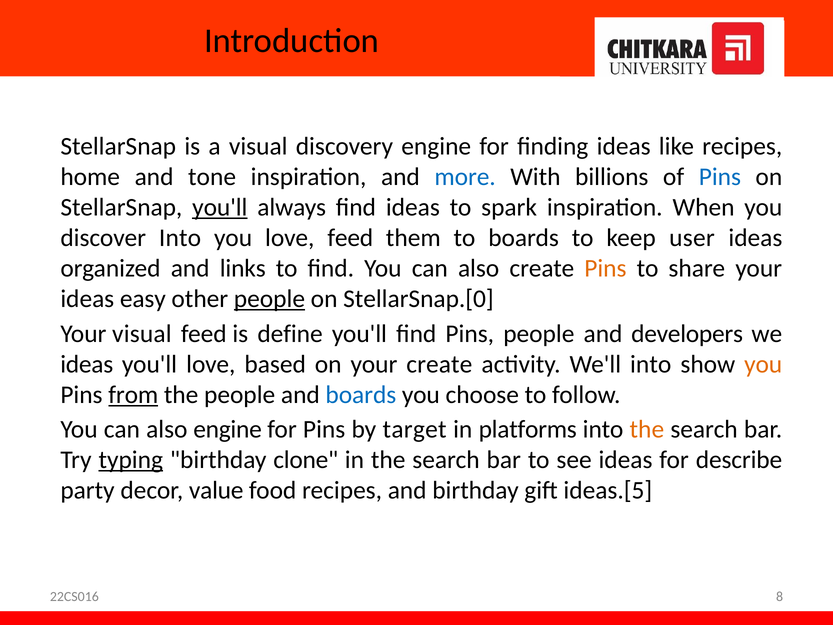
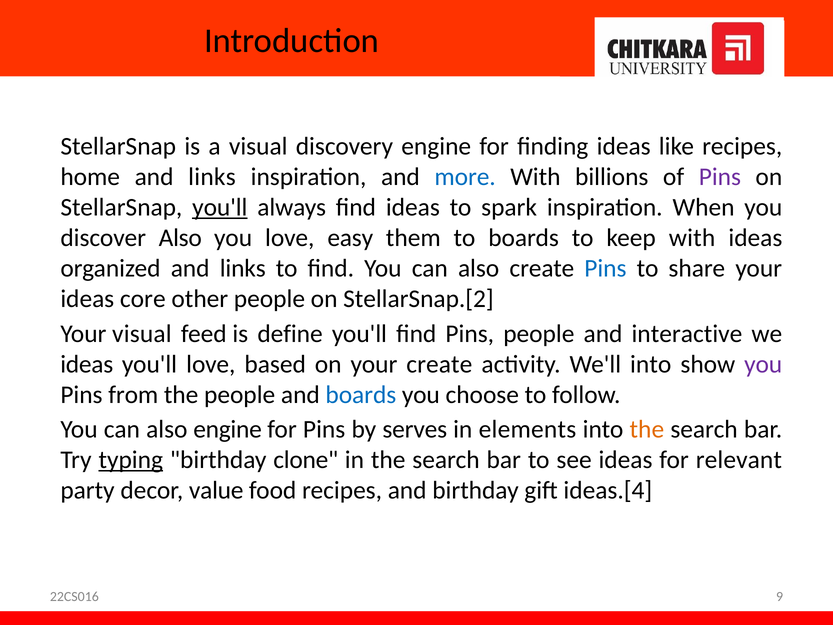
home and tone: tone -> links (212, 177)
Pins colour: blue -> purple (720, 177)
discover Into: Into -> Also (180, 238)
love feed: feed -> easy (350, 238)
keep user: user -> with (692, 238)
Pins colour: orange -> blue (605, 268)
easy: easy -> core (143, 299)
people underline: present -> none (269, 299)
StellarSnap.[0: StellarSnap.[0 -> StellarSnap.[2 (418, 299)
developers: developers -> interactive (687, 334)
you colour: orange -> purple (763, 364)
from underline: present -> none (133, 395)
target: target -> serves (415, 429)
platforms: platforms -> elements (527, 429)
describe: describe -> relevant (739, 460)
ideas.[5: ideas.[5 -> ideas.[4 (608, 490)
8: 8 -> 9 (780, 596)
